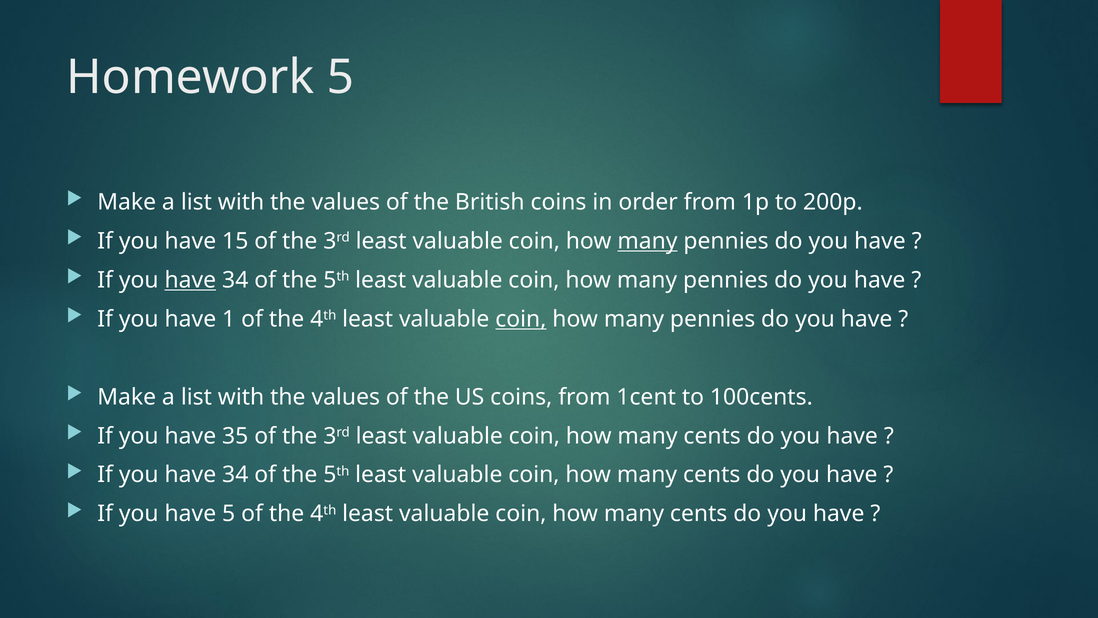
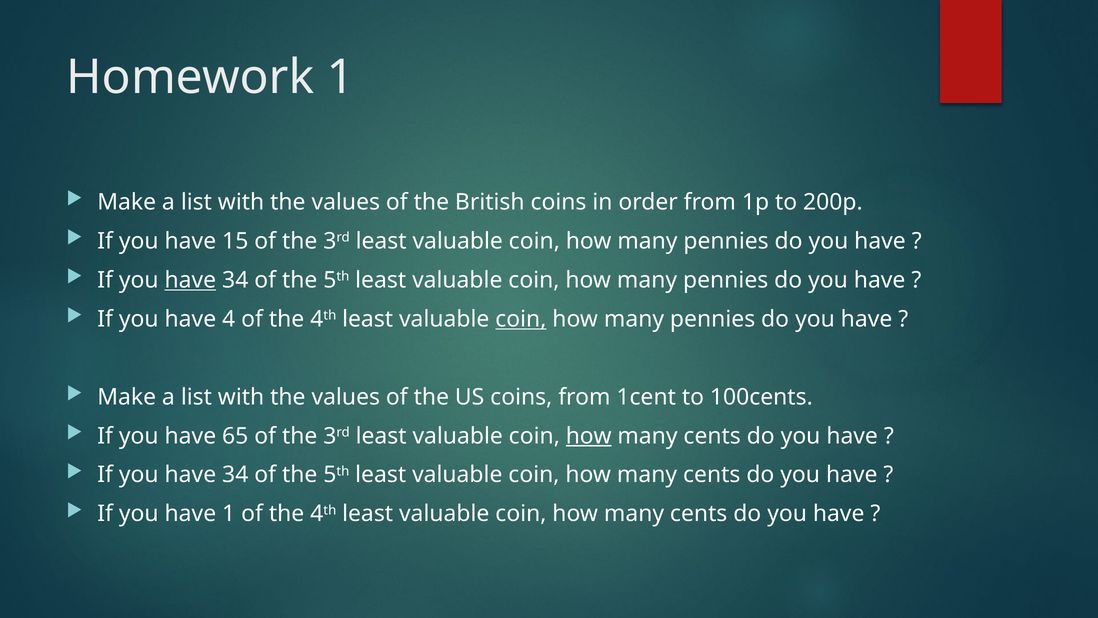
Homework 5: 5 -> 1 (341, 77)
many underline: present -> none (647, 241)
1: 1 -> 4 (229, 319)
35: 35 -> 65 (235, 436)
how underline: none -> present (589, 436)
have 5: 5 -> 1 (229, 514)
